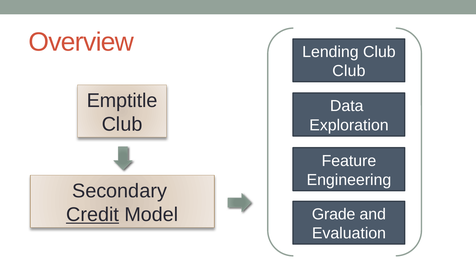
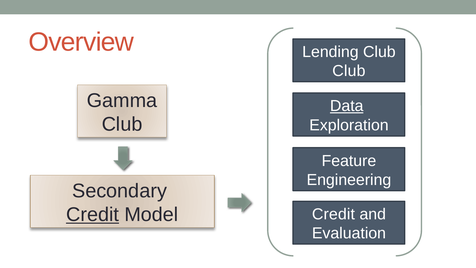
Emptitle: Emptitle -> Gamma (122, 100)
Data underline: none -> present (347, 106)
Model Grade: Grade -> Credit (333, 214)
